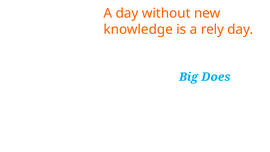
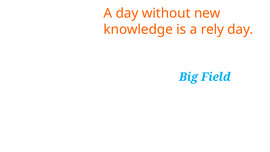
Does: Does -> Field (216, 77)
